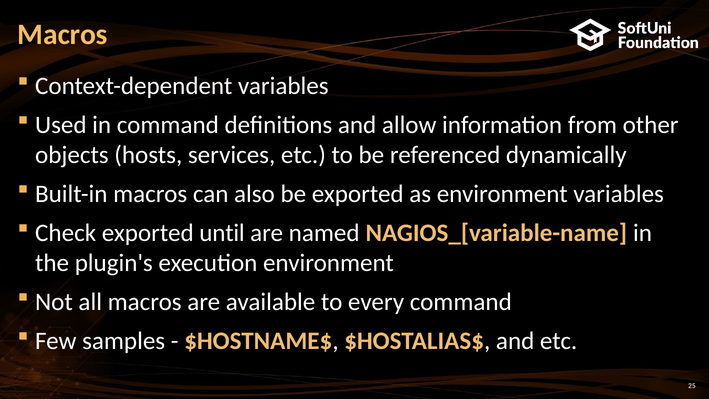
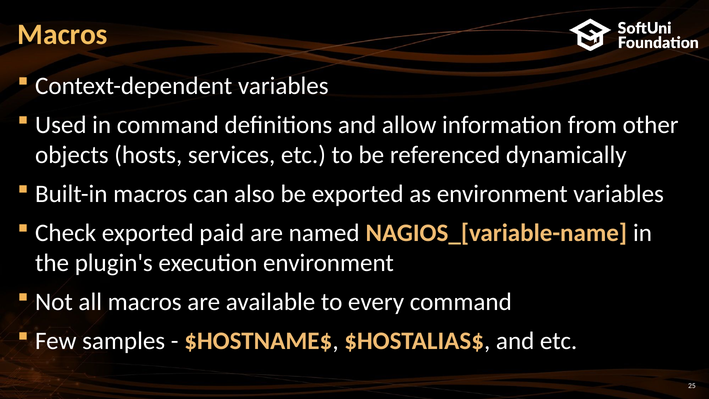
until: until -> paid (222, 233)
